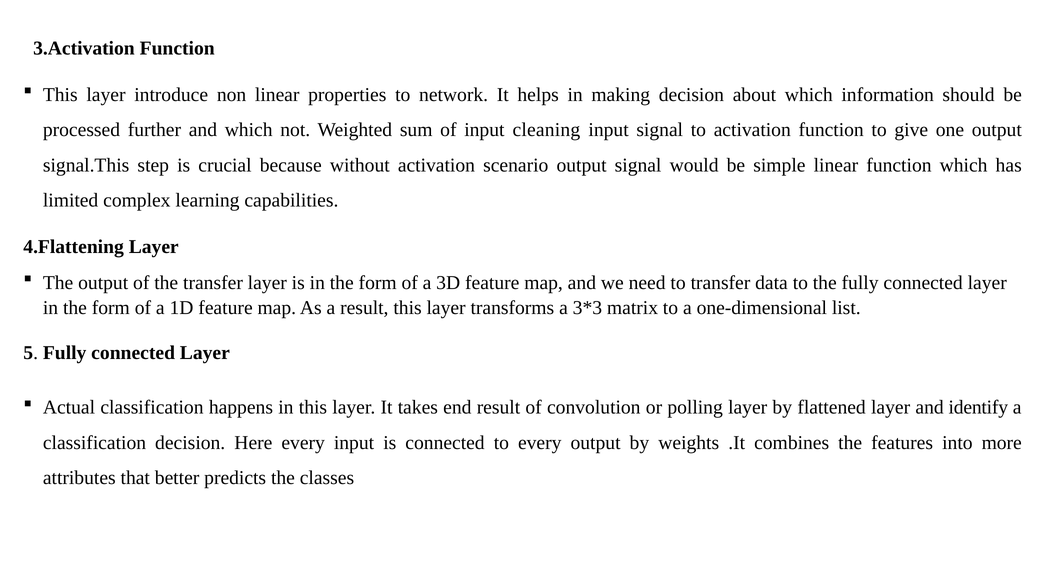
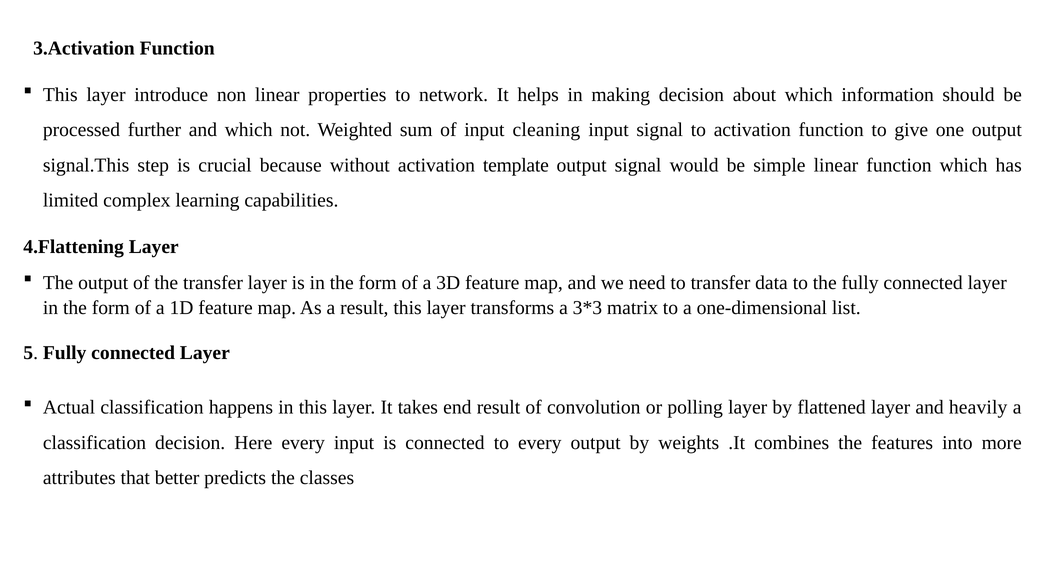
scenario: scenario -> template (516, 165)
identify: identify -> heavily (978, 407)
